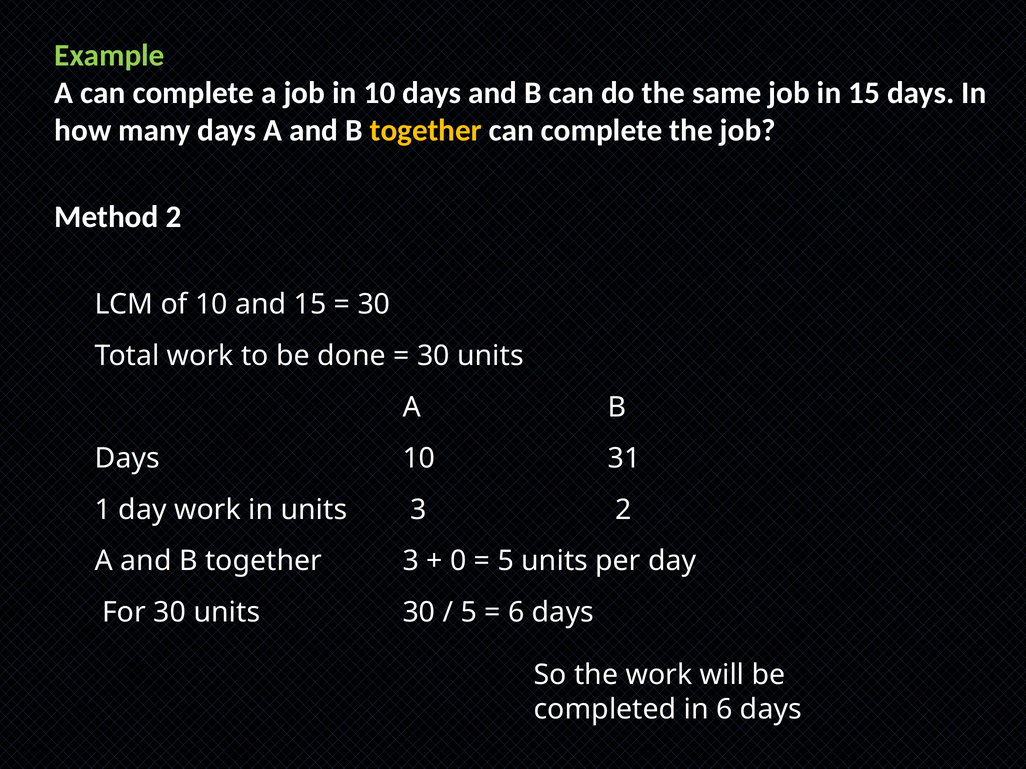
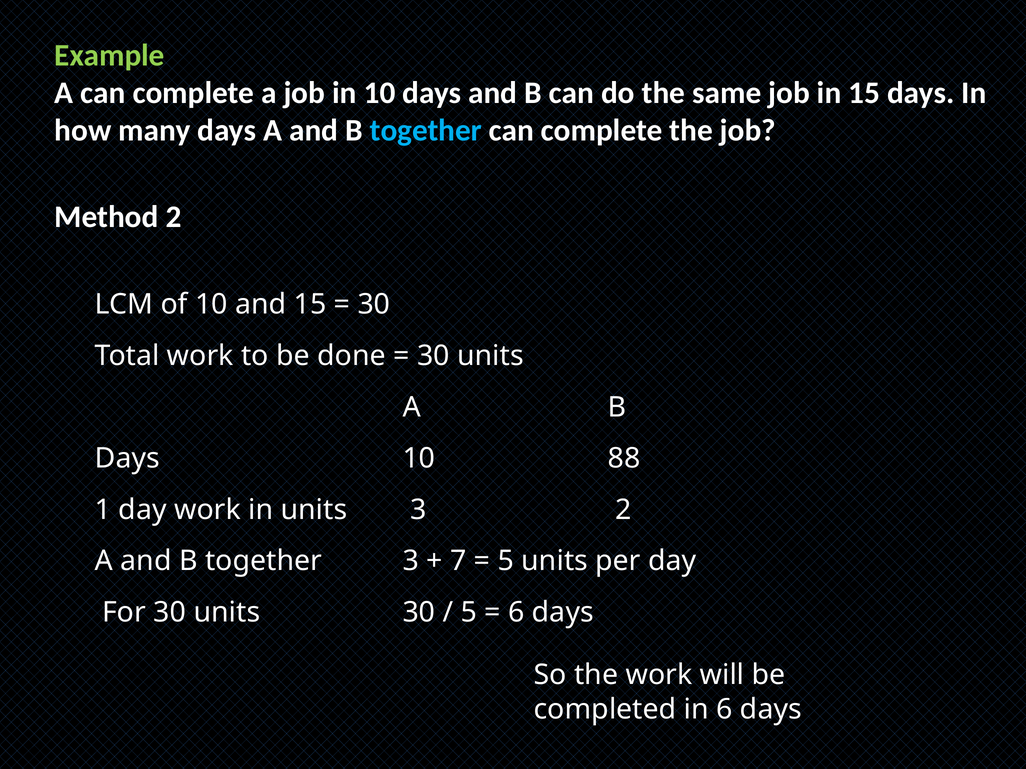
together colour: yellow -> light blue (426, 131)
31: 31 -> 88 (624, 459)
0: 0 -> 7 (458, 561)
